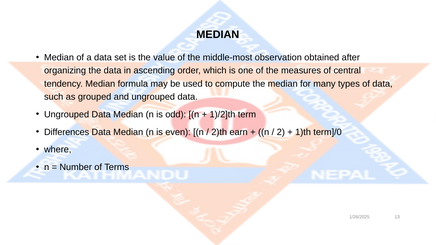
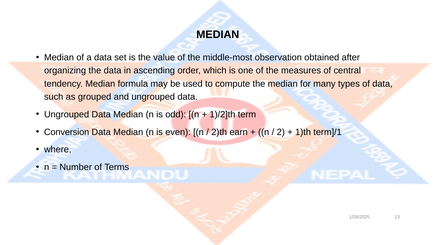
Differences: Differences -> Conversion (67, 132)
term]/0: term]/0 -> term]/1 (328, 132)
